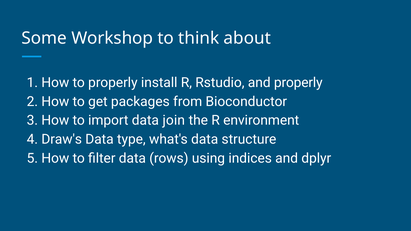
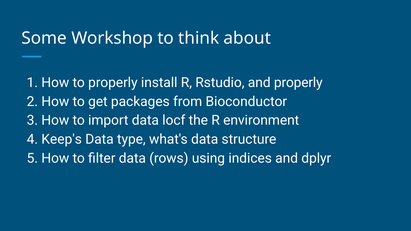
join: join -> locf (174, 121)
Draw's: Draw's -> Keep's (62, 139)
